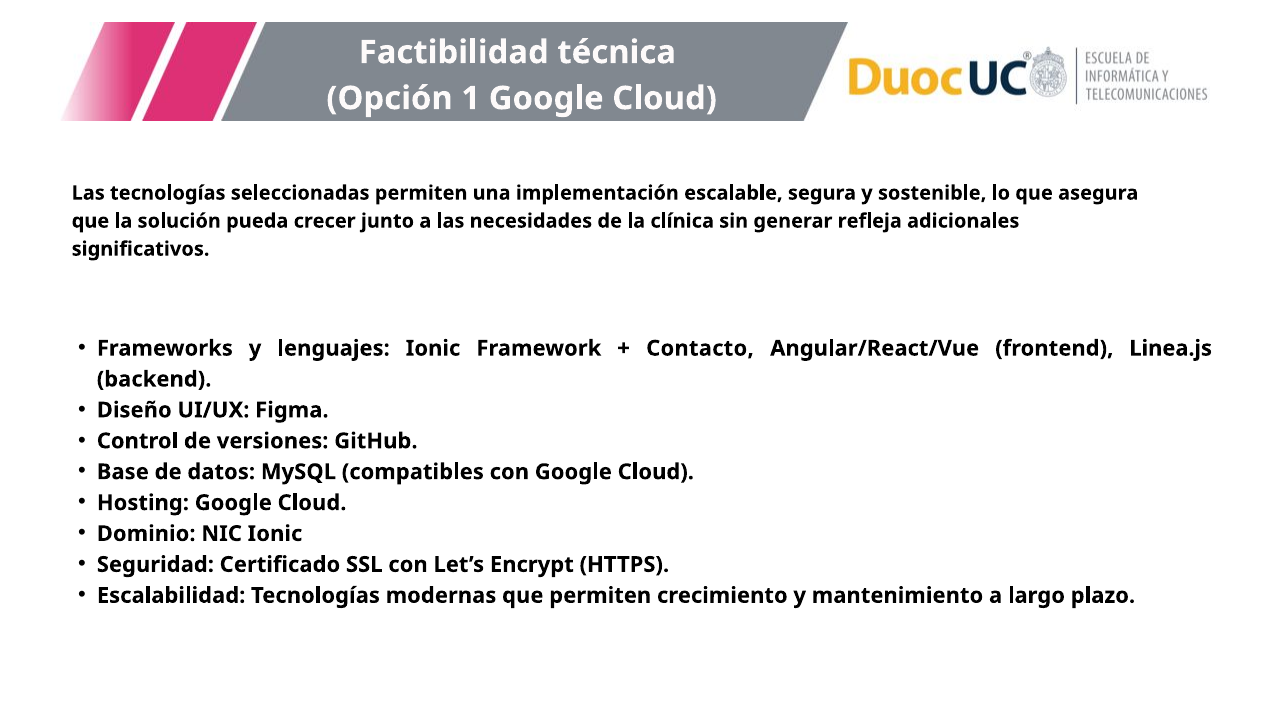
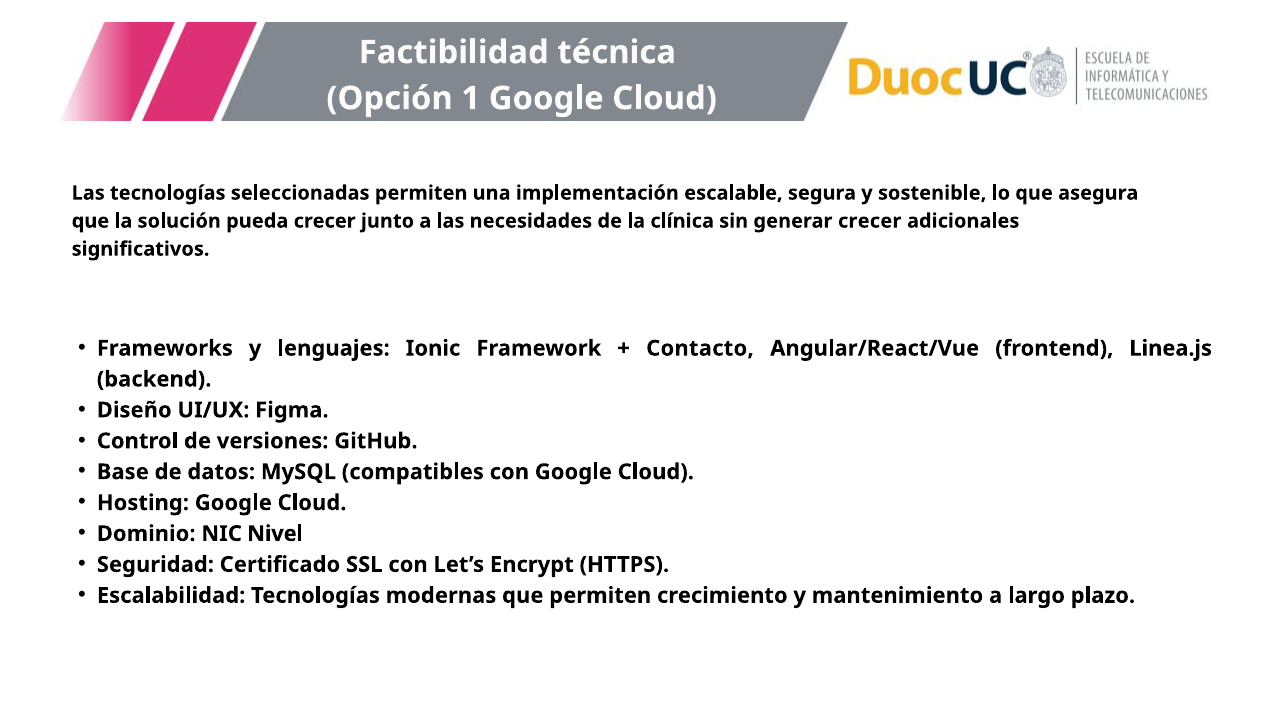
generar refleja: refleja -> crecer (870, 221)
NIC Ionic: Ionic -> Nivel (275, 534)
